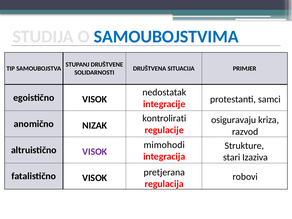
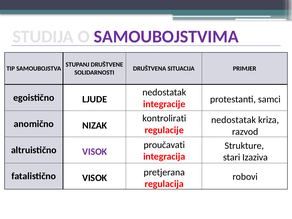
SAMOUBOJSTVIMA colour: blue -> purple (166, 37)
VISOK: VISOK -> LJUDE (95, 99)
osiguravaju: osiguravaju -> nedostatak (234, 120)
mimohodi: mimohodi -> proučavati (164, 145)
